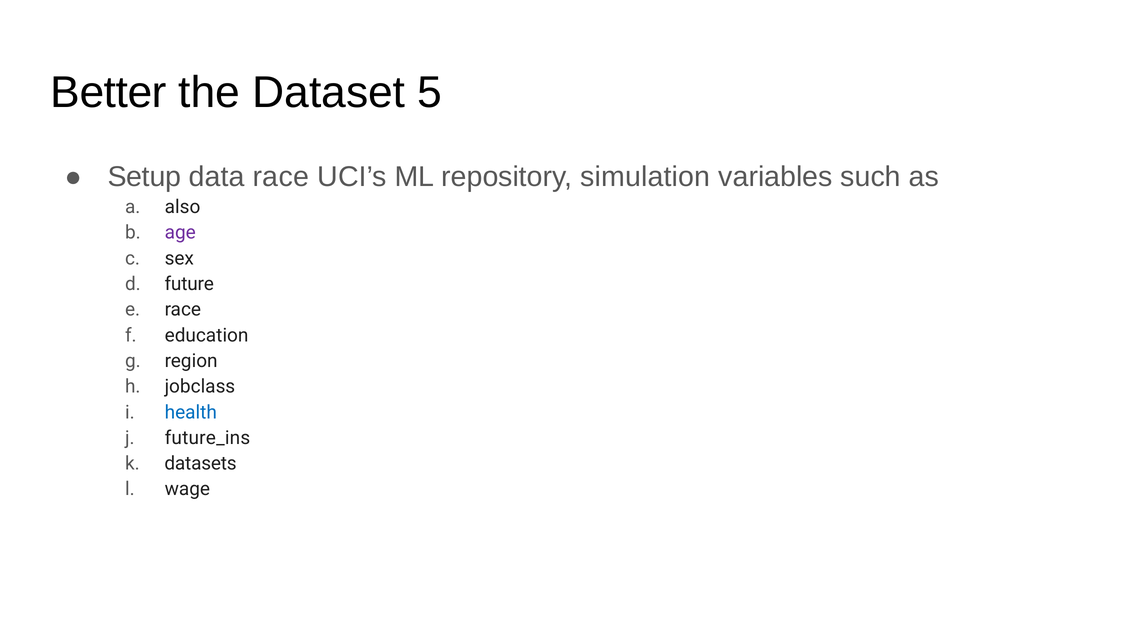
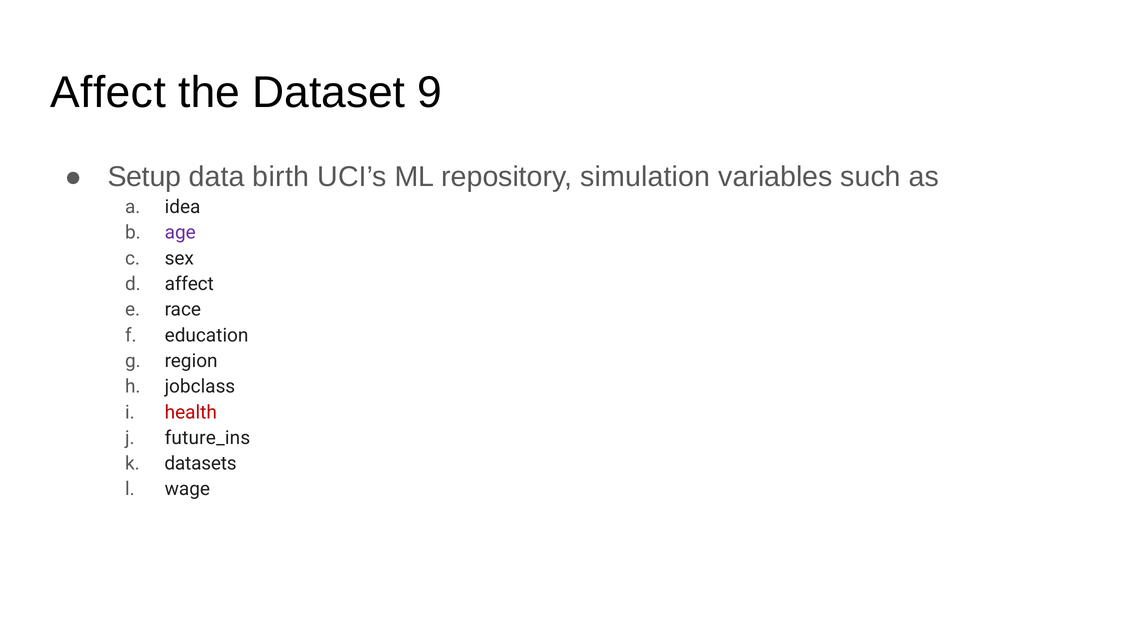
Better: Better -> Affect (108, 93)
5: 5 -> 9 (430, 93)
data race: race -> birth (281, 177)
also: also -> idea (183, 207)
future: future -> affect (189, 284)
health colour: blue -> red (191, 412)
